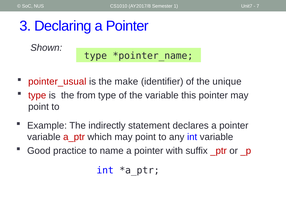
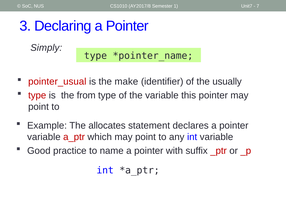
Shown: Shown -> Simply (46, 48)
unique: unique -> usually (227, 81)
indirectly: indirectly -> allocates (107, 125)
